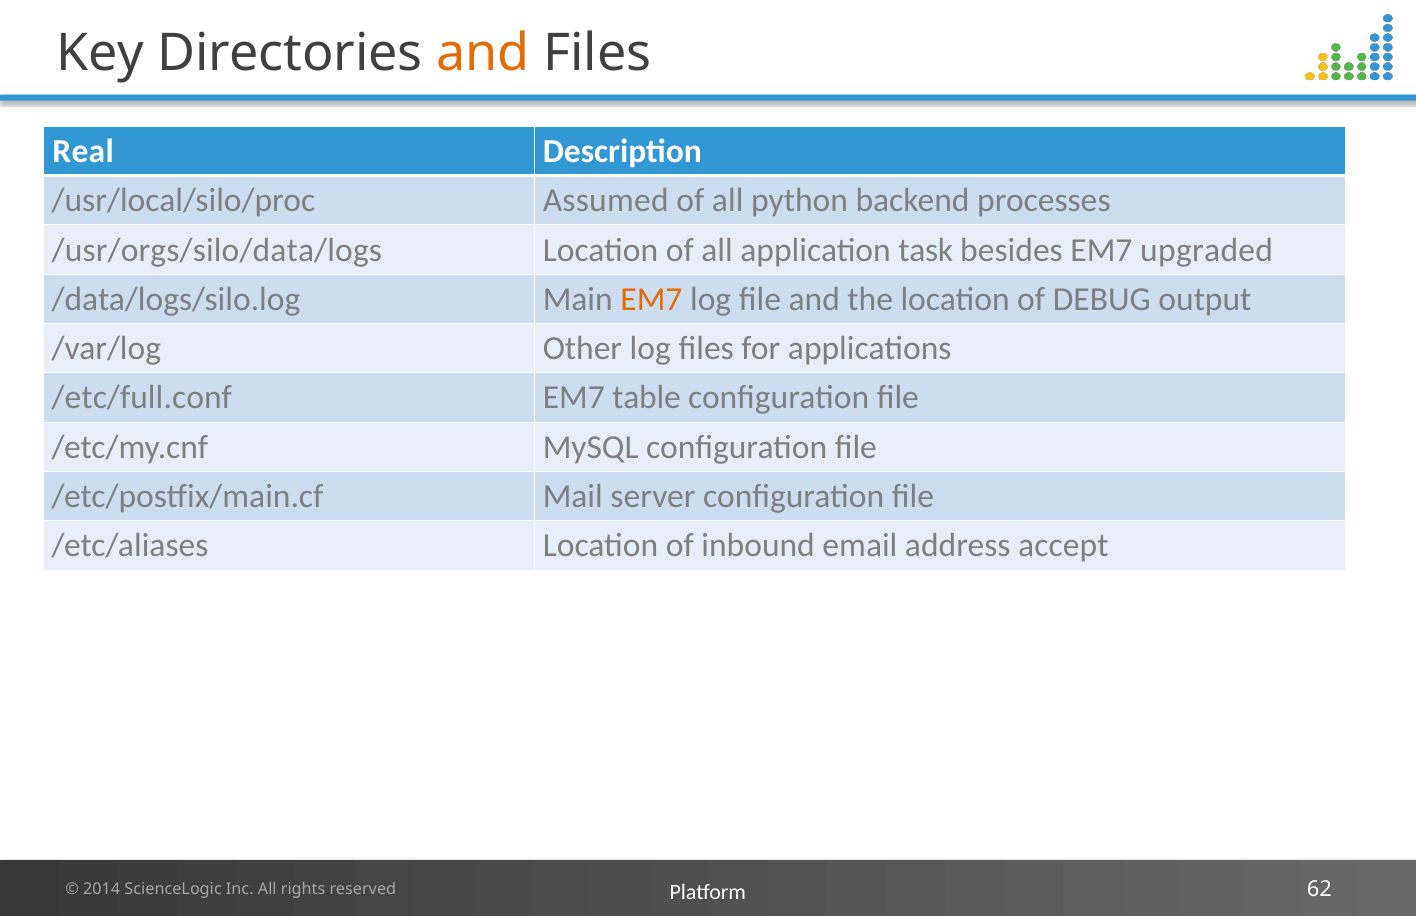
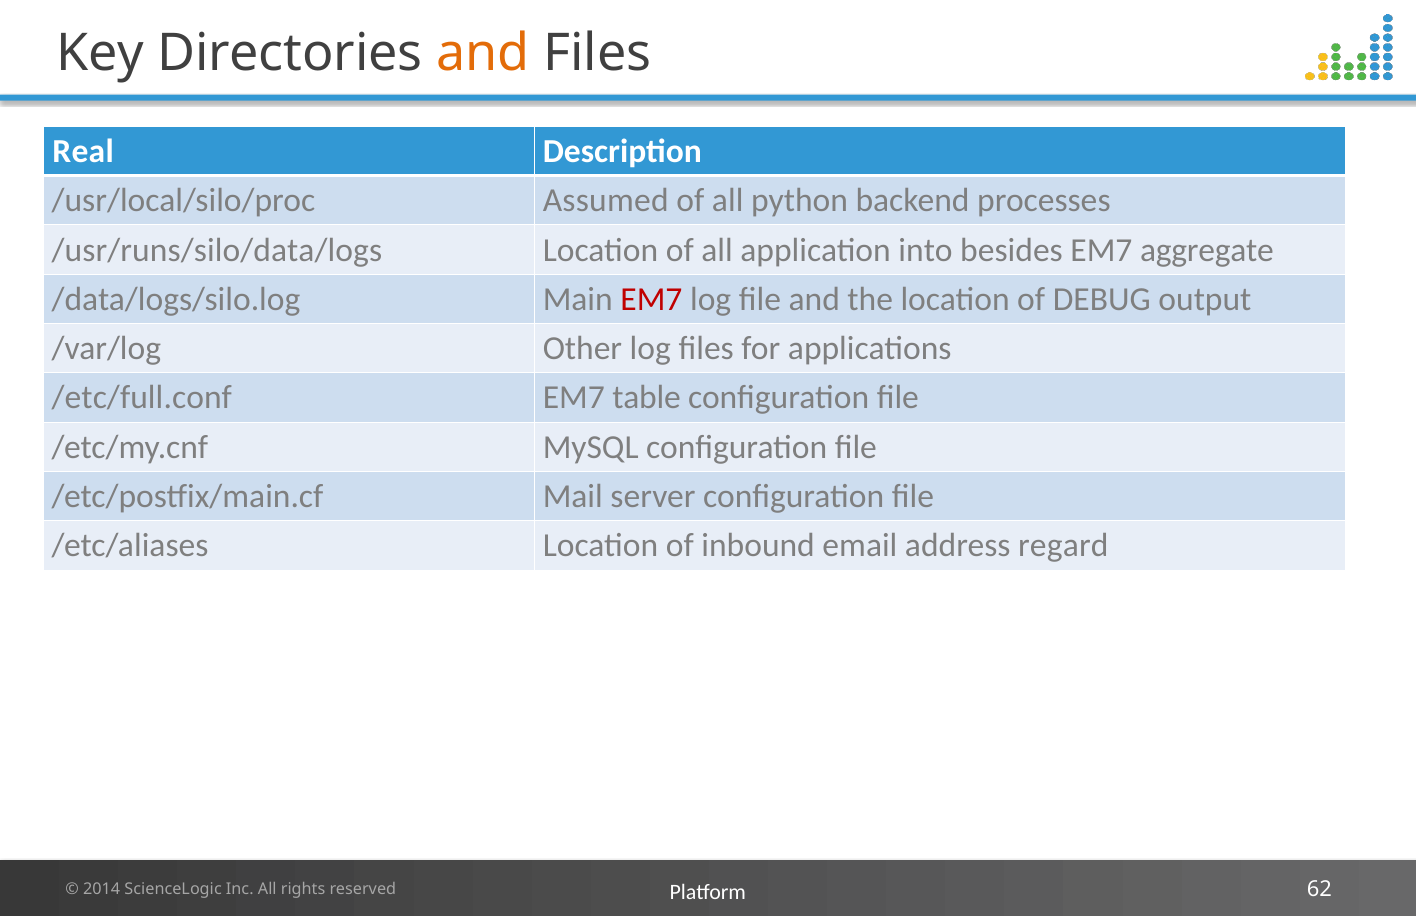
/usr/orgs/silo/data/logs: /usr/orgs/silo/data/logs -> /usr/runs/silo/data/logs (217, 250)
task: task -> into (926, 250)
upgraded: upgraded -> aggregate (1207, 250)
EM7 colour: orange -> red (651, 299)
accept: accept -> regard (1063, 546)
